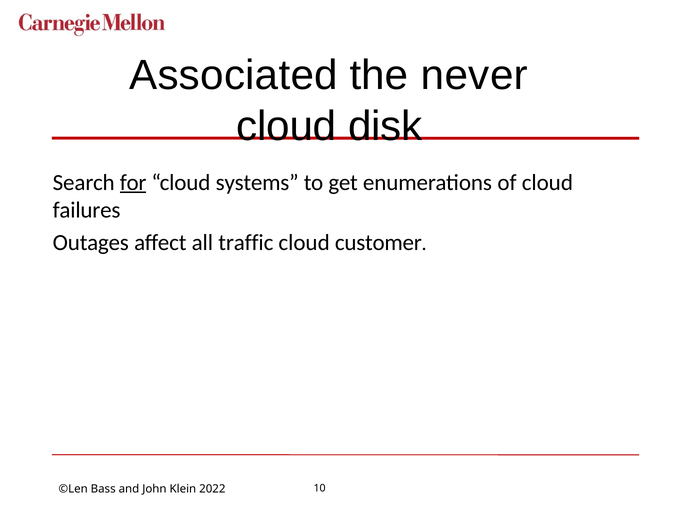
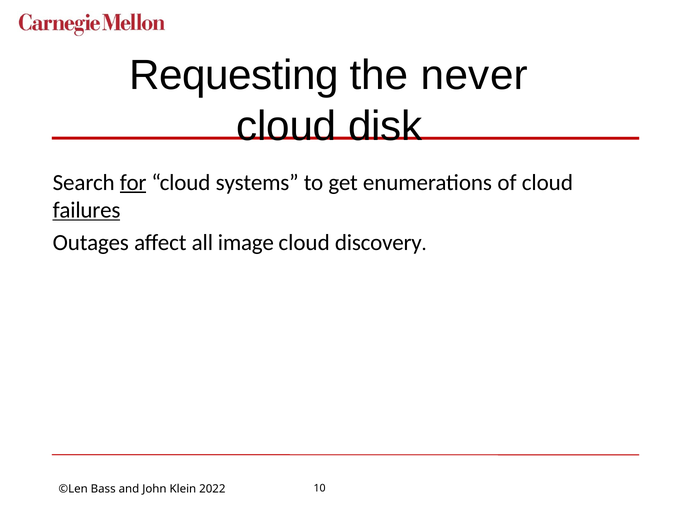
Associated: Associated -> Requesting (234, 76)
failures underline: none -> present (87, 210)
traffic: traffic -> image (246, 243)
customer: customer -> discovery (378, 243)
